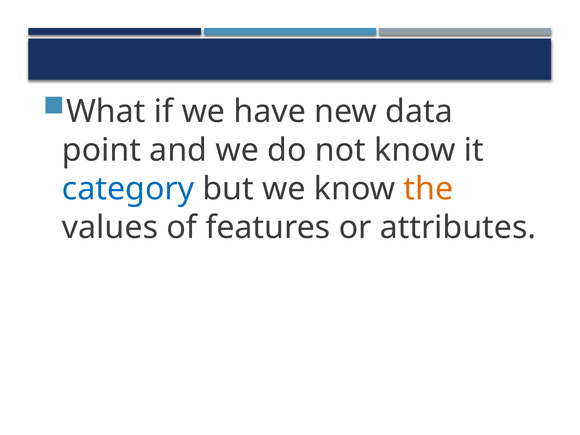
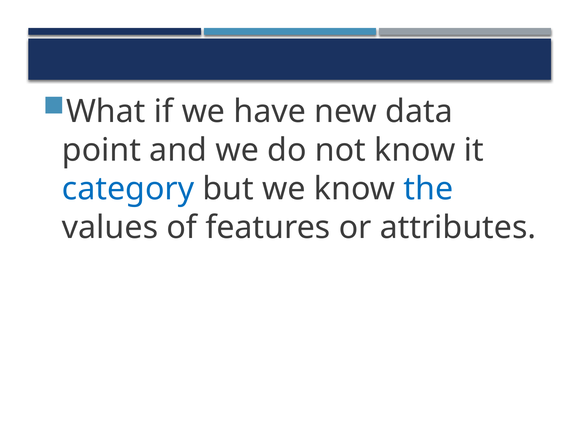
the colour: orange -> blue (428, 189)
